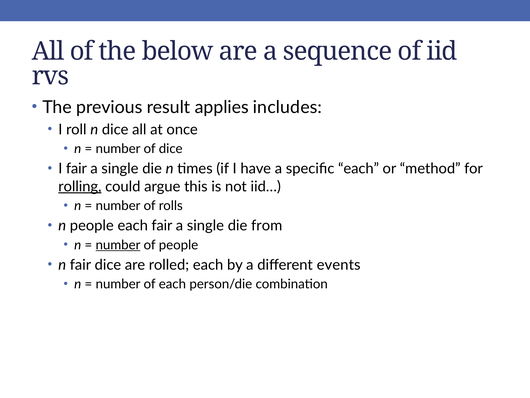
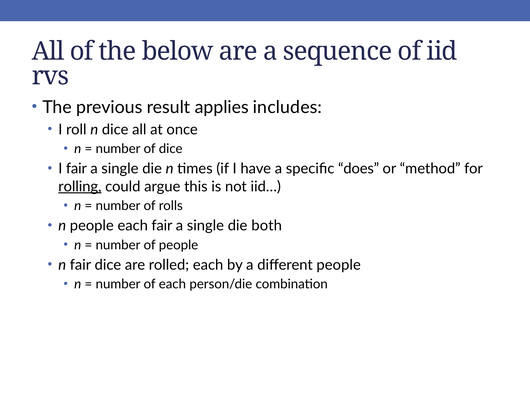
specific each: each -> does (359, 169)
from: from -> both (267, 225)
number underline: present -> none (118, 245)
different events: events -> people (339, 265)
